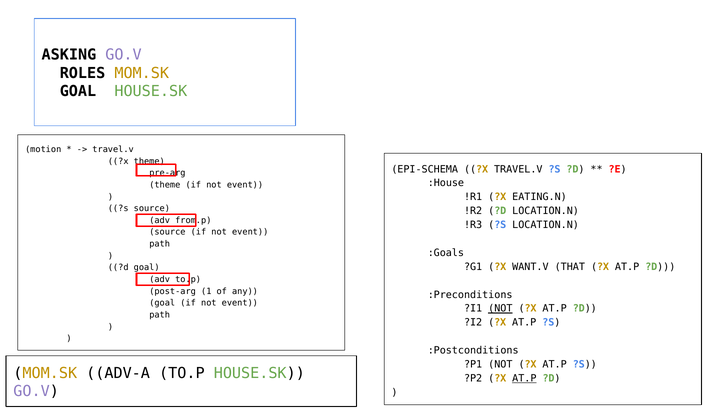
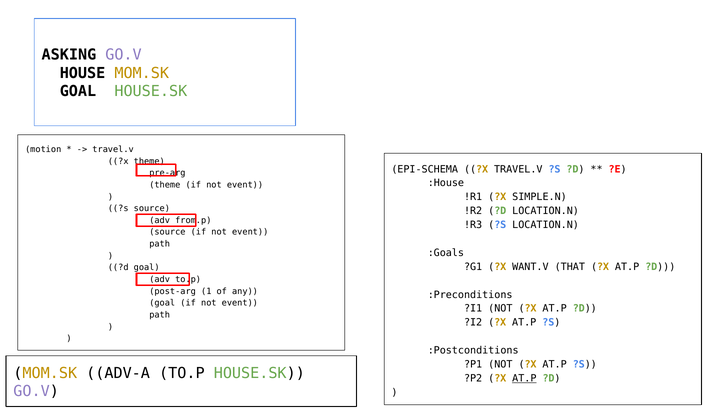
ROLES: ROLES -> HOUSE (83, 73)
EATING.N: EATING.N -> SIMPLE.N (540, 197)
NOT underline: present -> none (500, 309)
